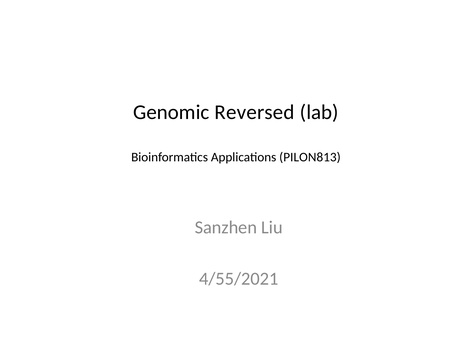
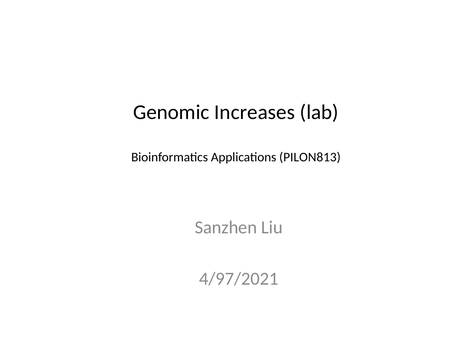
Reversed: Reversed -> Increases (255, 112)
4/55/2021: 4/55/2021 -> 4/97/2021 (239, 279)
